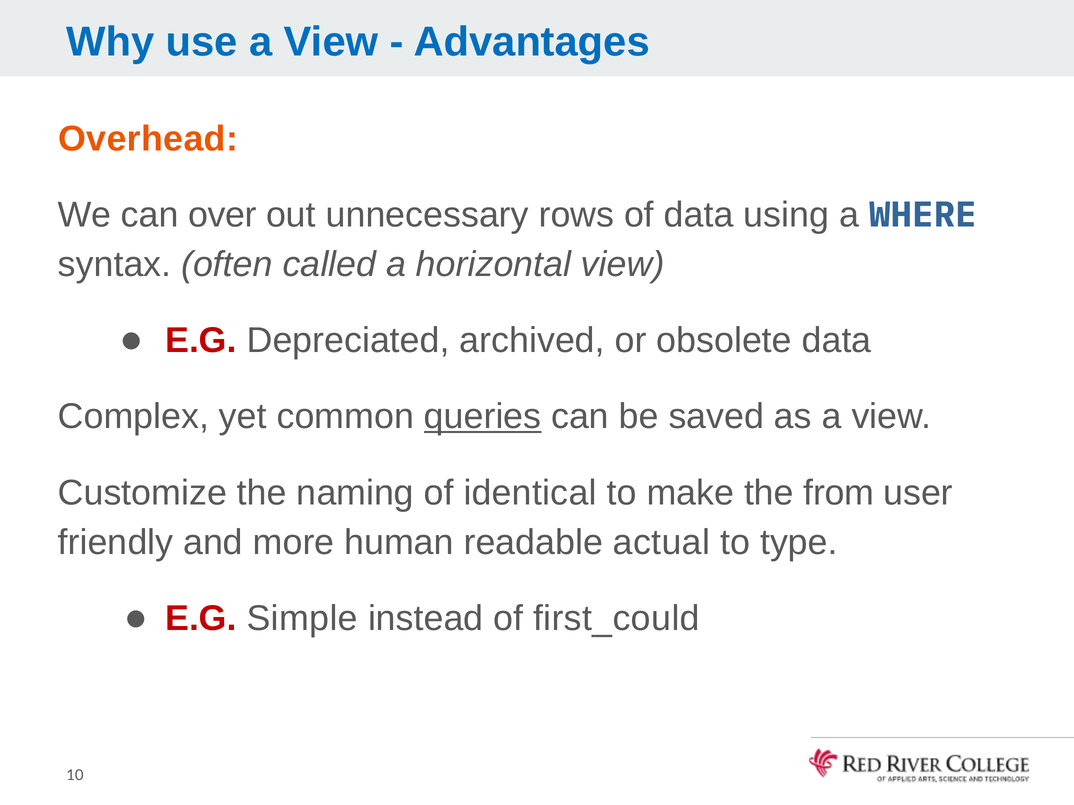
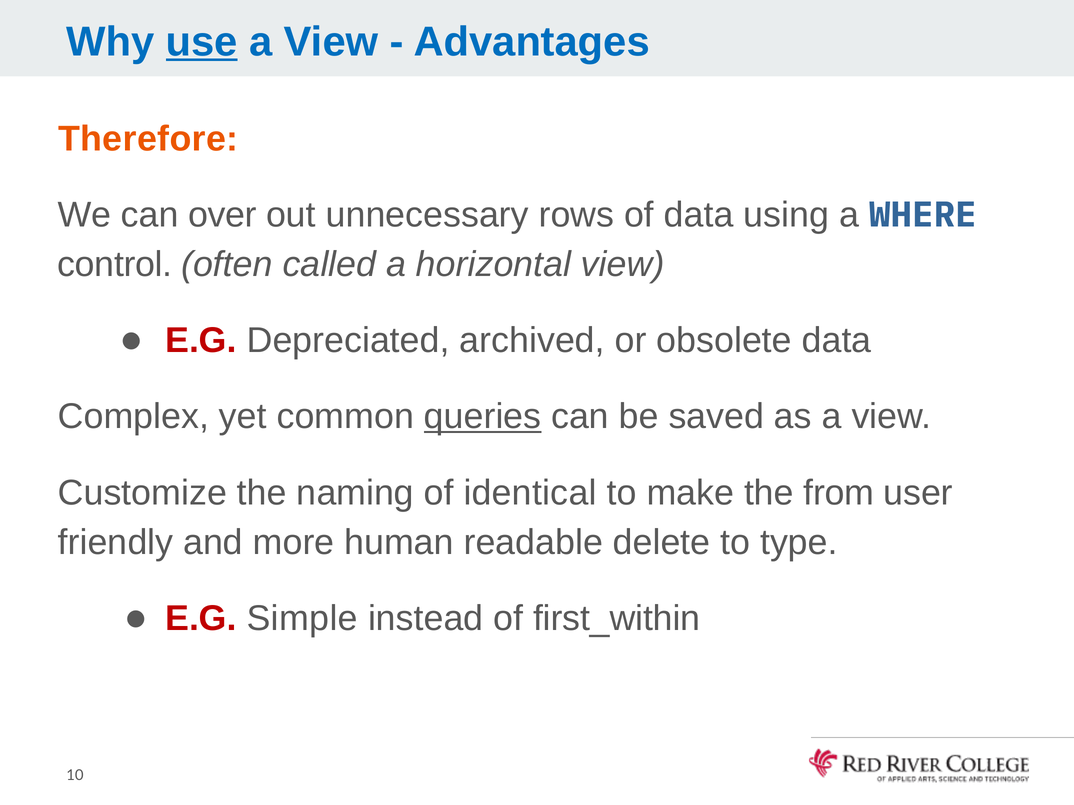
use underline: none -> present (202, 42)
Overhead: Overhead -> Therefore (148, 139)
syntax: syntax -> control (115, 264)
actual: actual -> delete (662, 543)
first_could: first_could -> first_within (617, 619)
